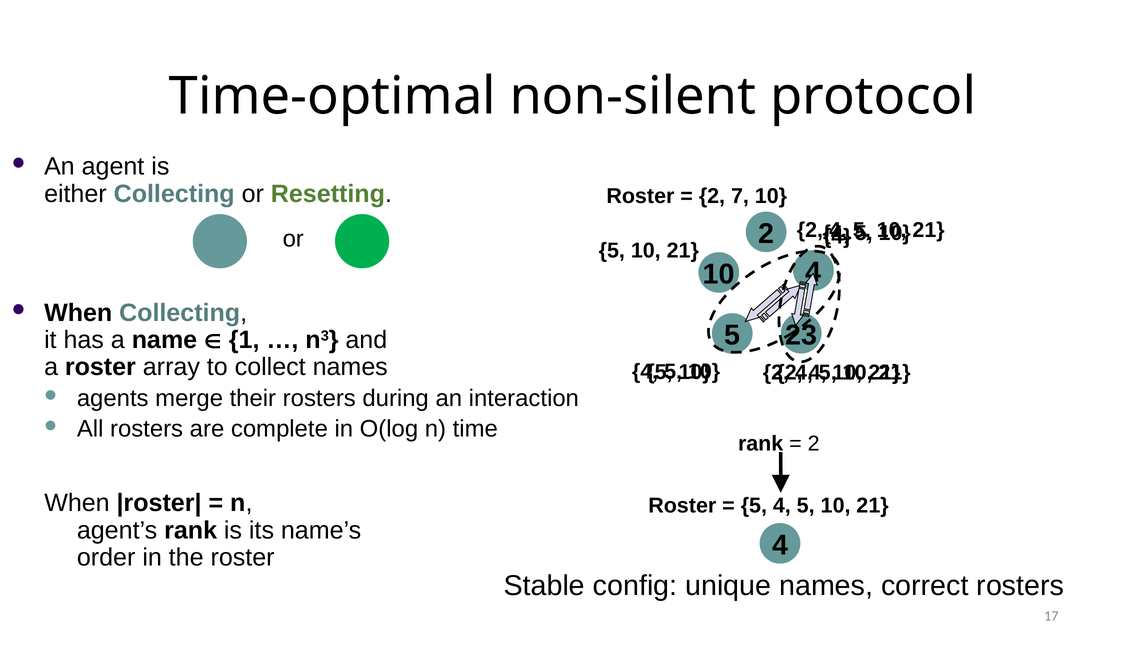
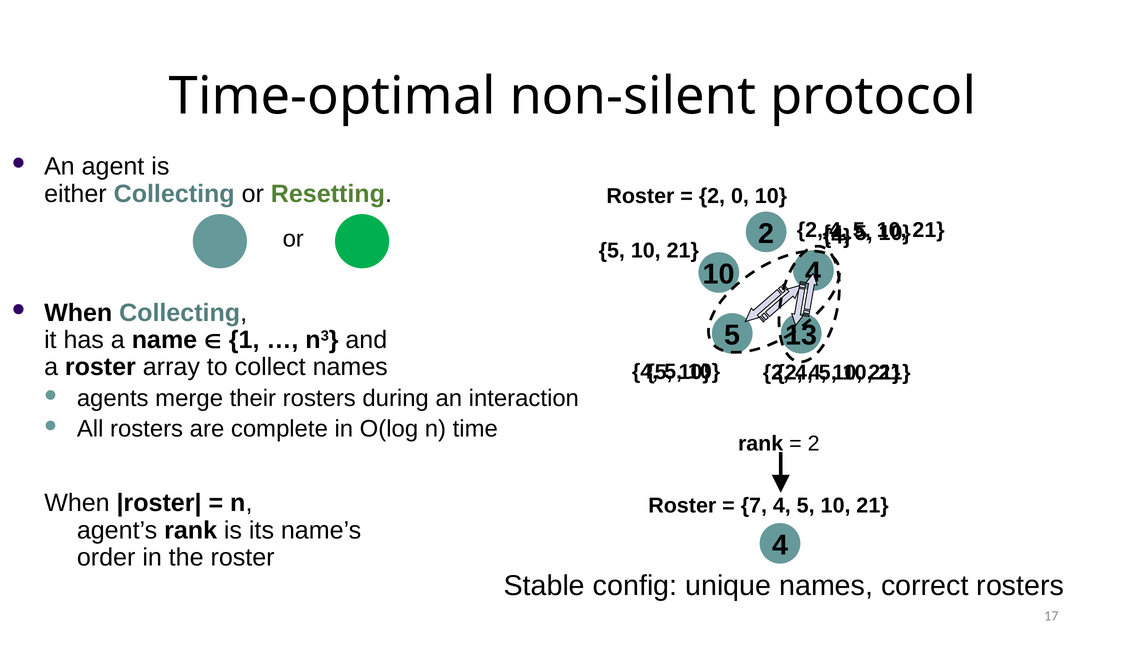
7: 7 -> 0 (740, 196)
23: 23 -> 13 (801, 335)
5: 5 -> 7 (754, 505)
